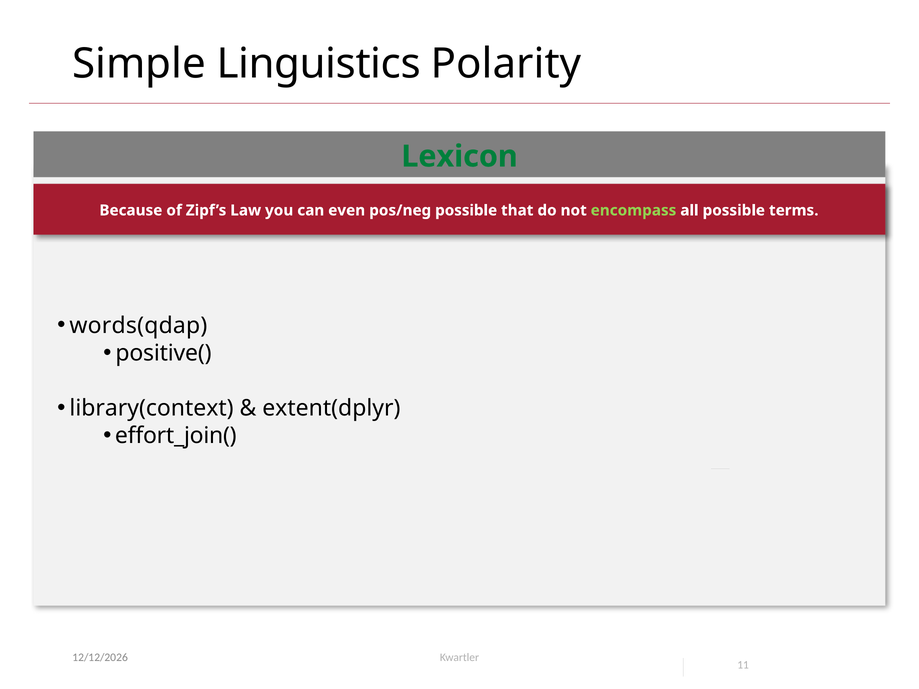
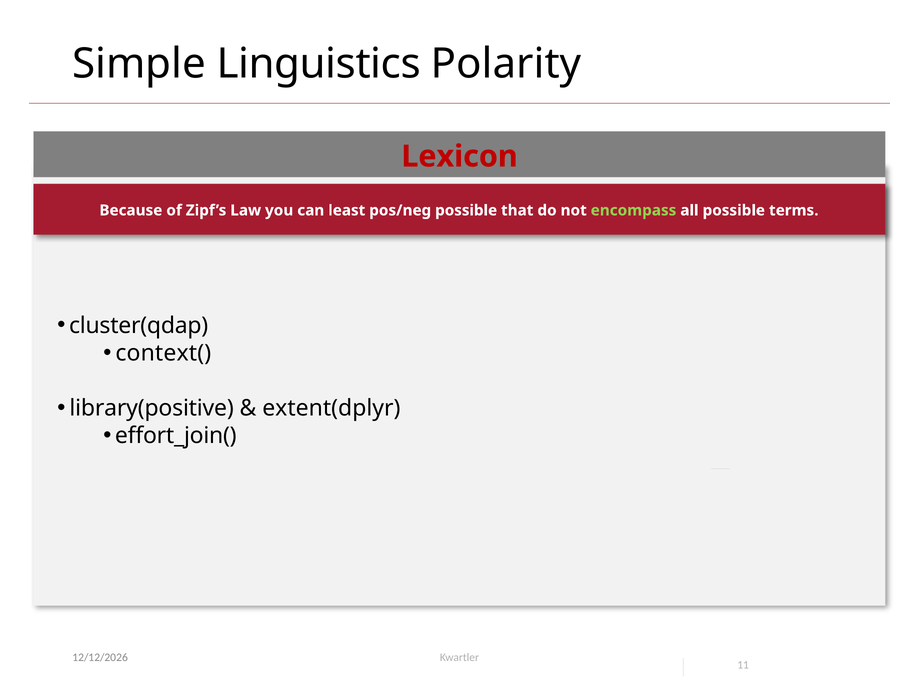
Lexicon colour: green -> red (460, 156)
even: even -> least (347, 210)
words(qdap: words(qdap -> cluster(qdap (139, 326)
positive(: positive( -> context( (163, 353)
library(context: library(context -> library(positive (152, 408)
